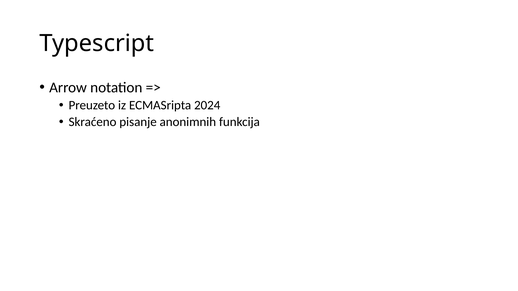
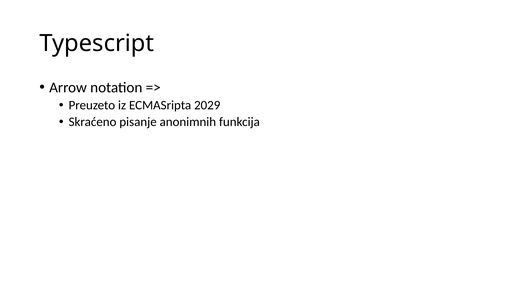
2024: 2024 -> 2029 (207, 105)
